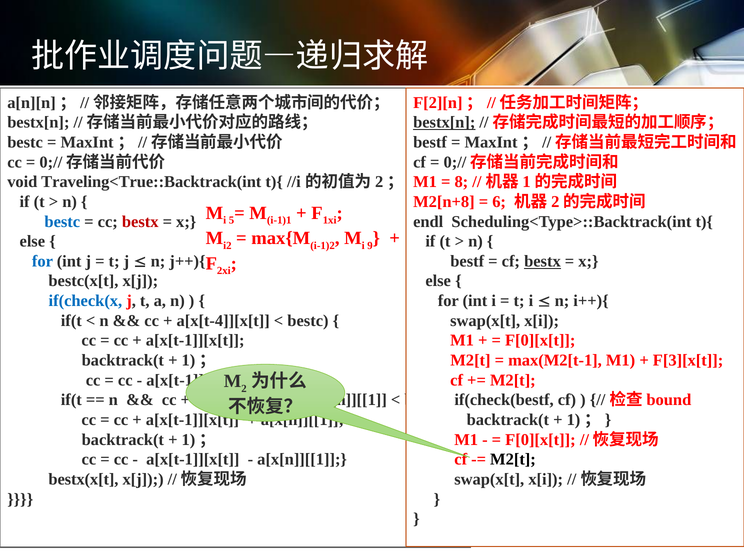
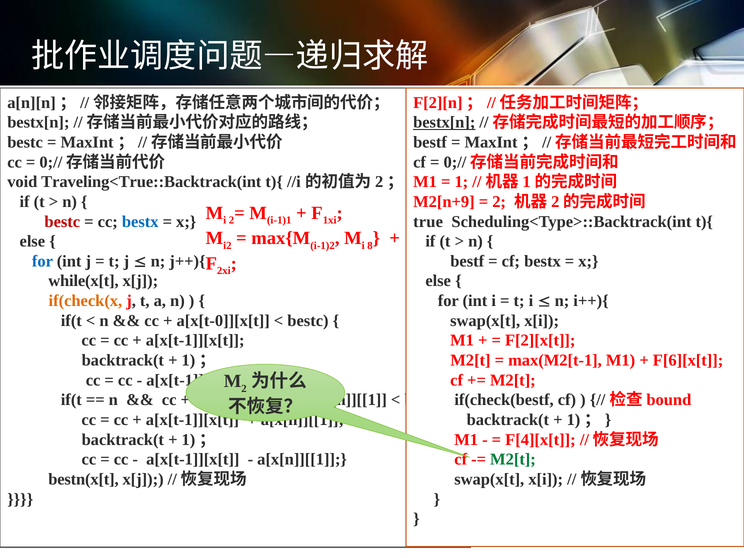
8: 8 -> 1 (461, 182)
M2[n+8: M2[n+8 -> M2[n+9 (444, 202)
6: 6 -> 2 (499, 202)
i 5: 5 -> 2 (231, 220)
bestc colour: blue -> red (62, 222)
bestx colour: red -> blue (140, 222)
endl: endl -> true (428, 222)
9: 9 -> 8 (370, 246)
bestx underline: present -> none (542, 261)
bestc(x[t: bestc(x[t -> while(x[t (83, 281)
if(check(x colour: blue -> orange (85, 301)
a[x[t-4]][x[t: a[x[t-4]][x[t -> a[x[t-0]][x[t (223, 321)
F[0][x[t: F[0][x[t -> F[2][x[t (540, 341)
F[3][x[t: F[3][x[t -> F[6][x[t (688, 360)
F[0][x[t: F[0][x[t -> F[4][x[t (540, 440)
M2[t colour: black -> green (513, 460)
bestx(x[t: bestx(x[t -> bestn(x[t (83, 479)
